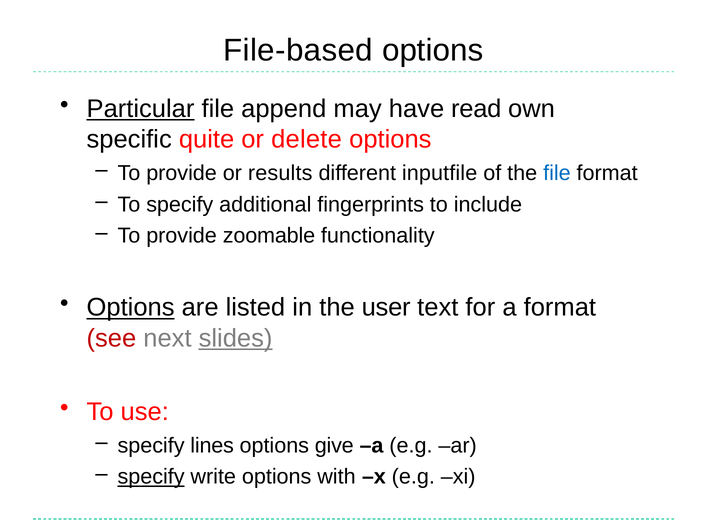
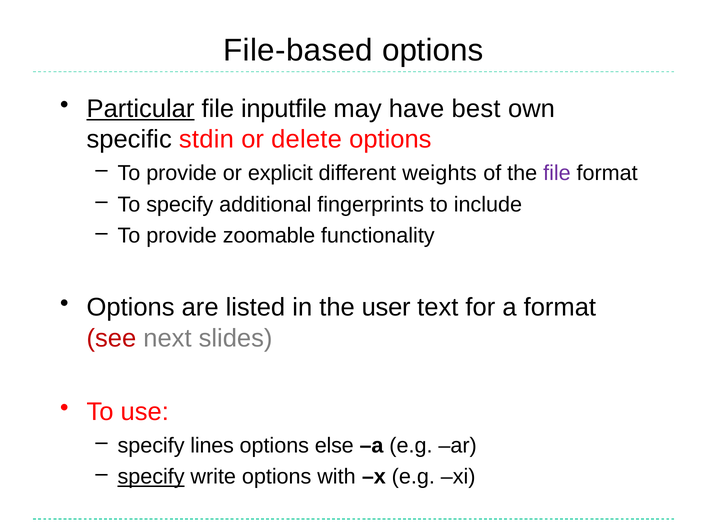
append: append -> inputfile (284, 109)
read: read -> best (476, 109)
quite: quite -> stdin (206, 140)
results: results -> explicit (280, 173)
inputfile: inputfile -> weights (440, 173)
file colour: blue -> purple (557, 173)
Options underline: present -> none (131, 308)
slides underline: present -> none (236, 338)
give: give -> else (334, 446)
